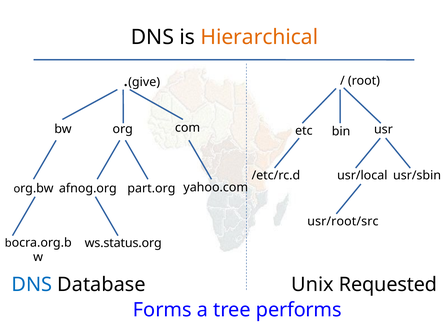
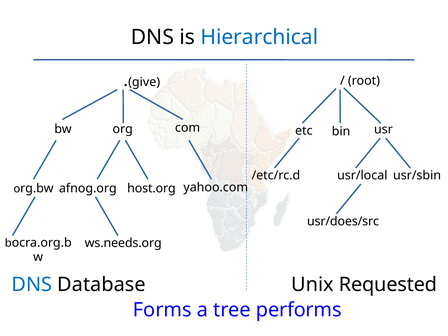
Hierarchical colour: orange -> blue (259, 37)
part.org: part.org -> host.org (151, 188)
usr/root/src: usr/root/src -> usr/does/src (343, 221)
ws.status.org: ws.status.org -> ws.needs.org (123, 243)
